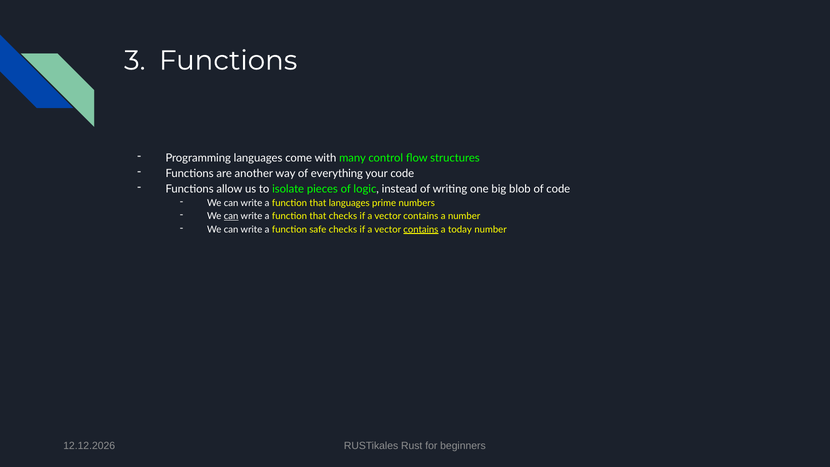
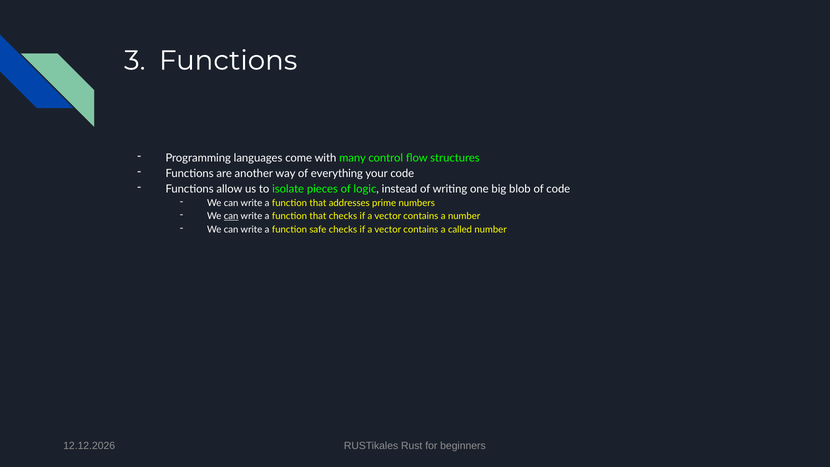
that languages: languages -> addresses (349, 203)
contains underline: present -> none (421, 229)
today: today -> called (460, 229)
